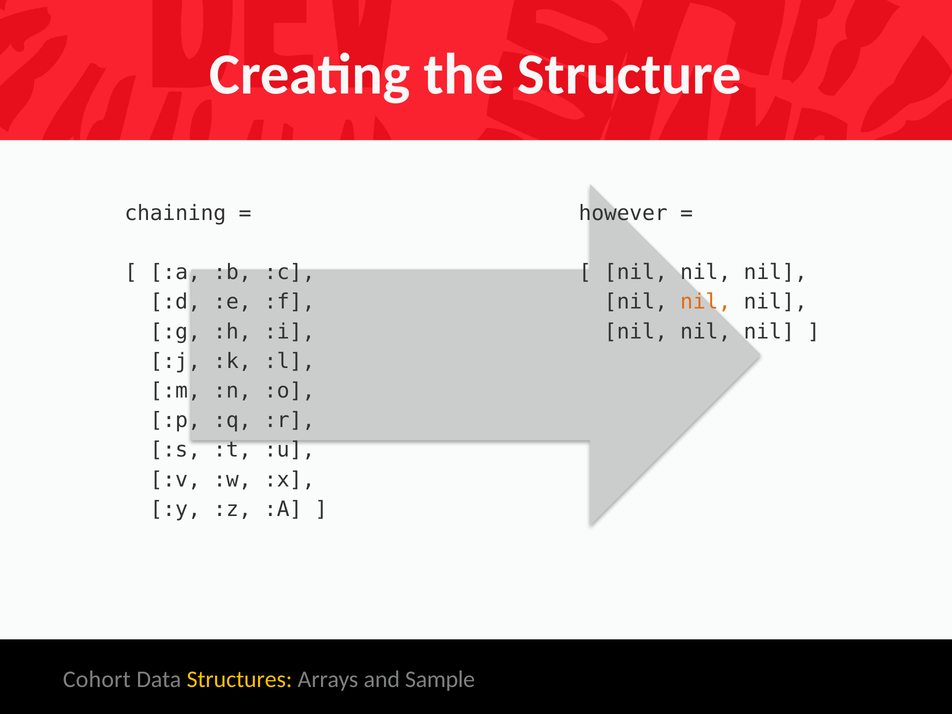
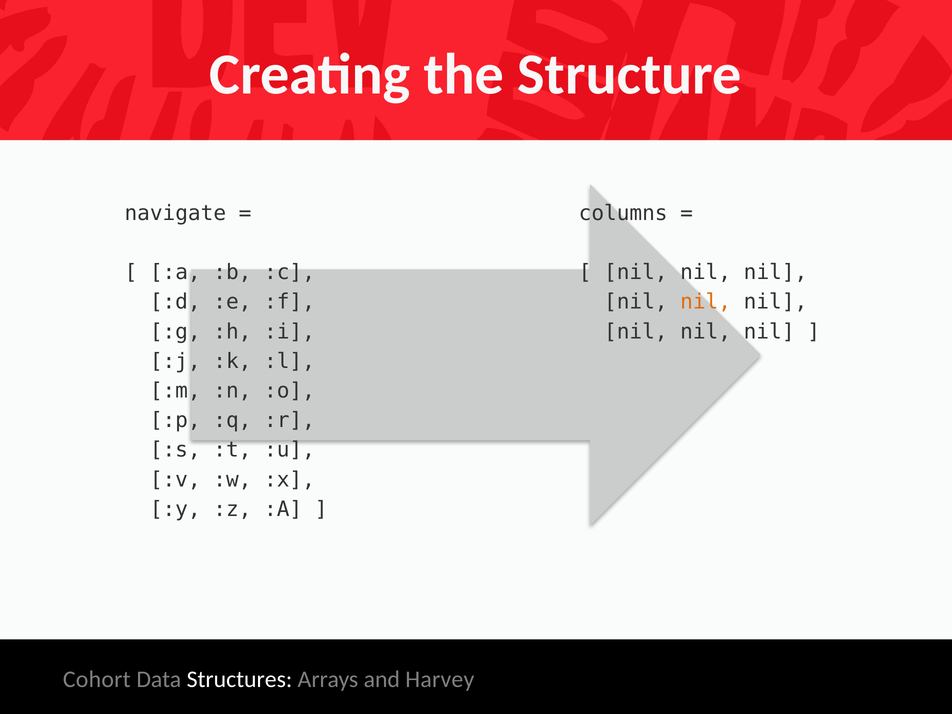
chaining: chaining -> navigate (175, 213)
however: however -> columns (623, 213)
Structures colour: yellow -> white (239, 679)
Sample: Sample -> Harvey (440, 679)
